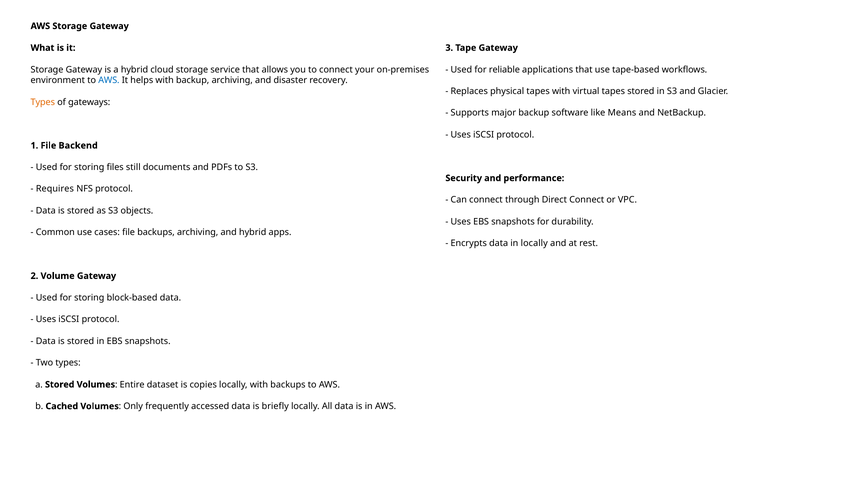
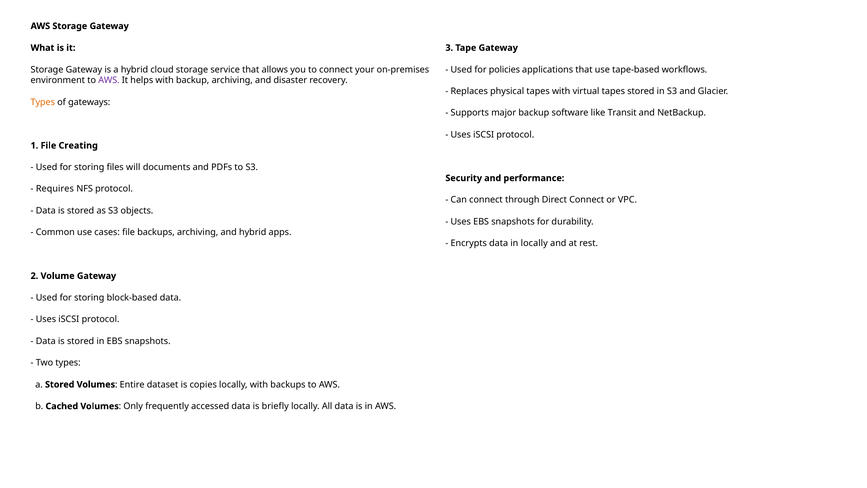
reliable: reliable -> policies (504, 69)
AWS colour: blue -> purple (109, 80)
Means: Means -> Transit (622, 113)
Backend: Backend -> Creating (78, 145)
still: still -> will (133, 167)
